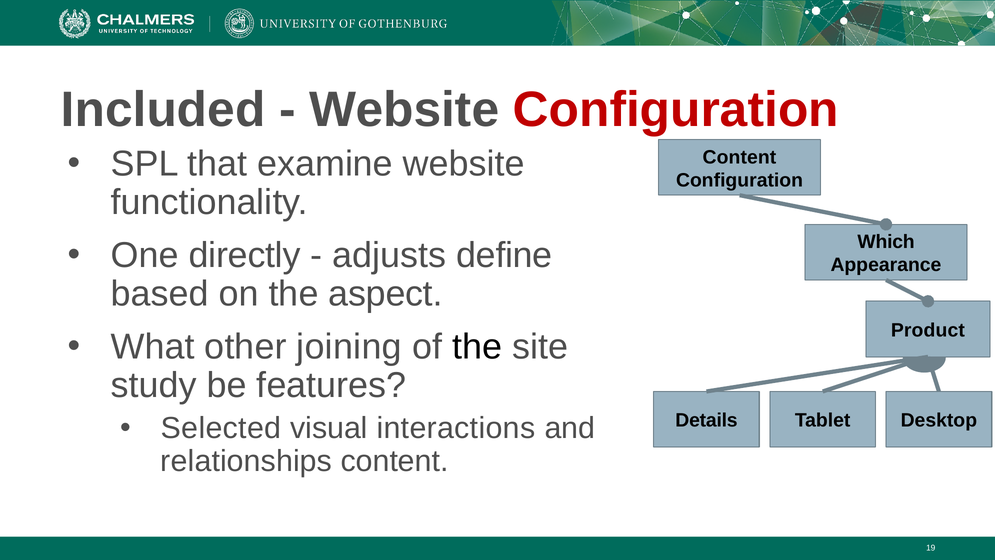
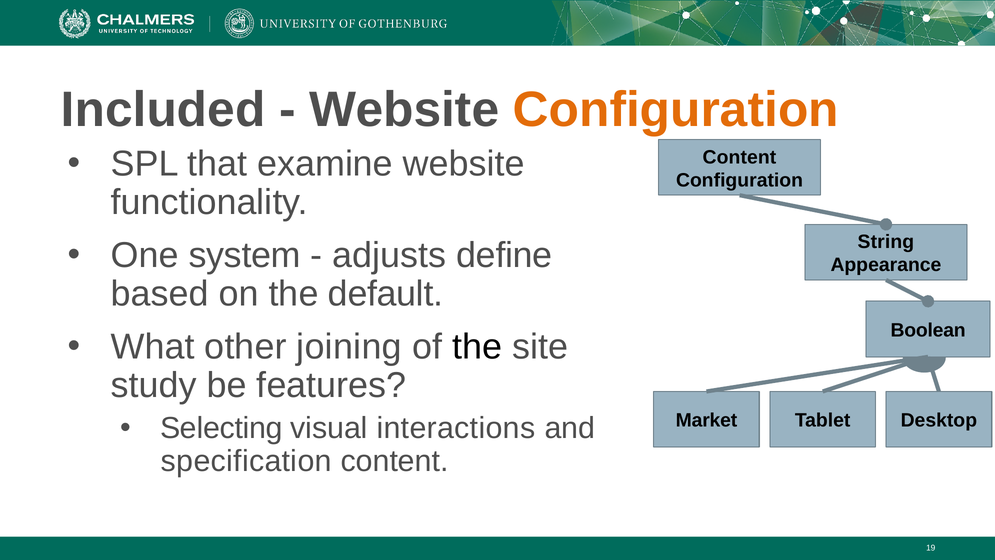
Configuration colour: red -> orange (676, 110)
Which: Which -> String (886, 242)
directly: directly -> system (245, 255)
aspect: aspect -> default (386, 294)
Product: Product -> Boolean (928, 330)
Details: Details -> Market (706, 420)
Selected: Selected -> Selecting (221, 428)
relationships: relationships -> specification (246, 461)
